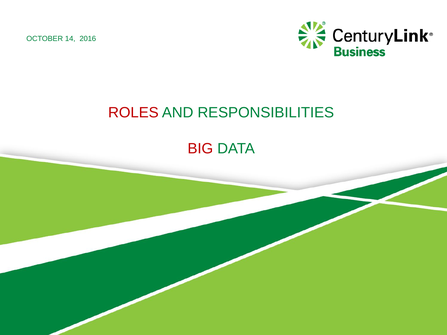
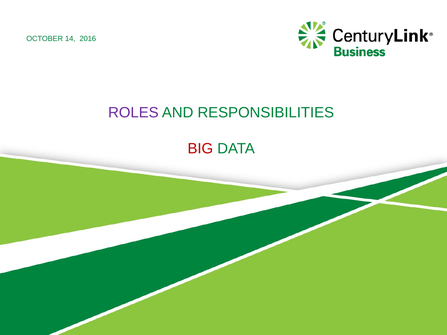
ROLES colour: red -> purple (133, 113)
